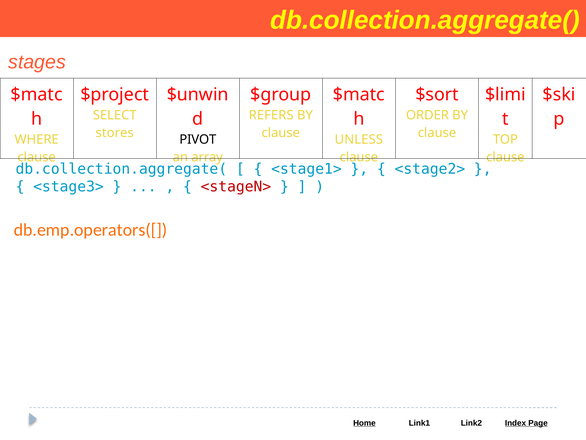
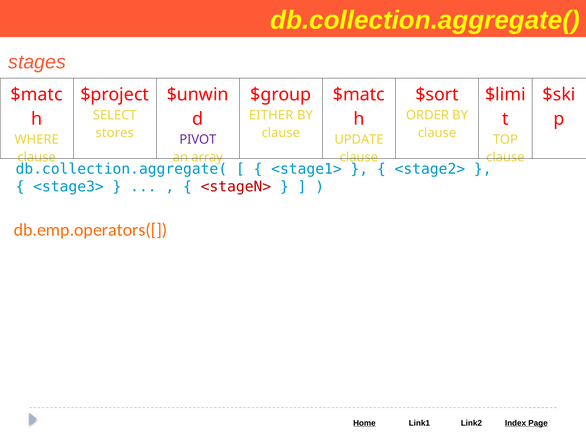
REFERS: REFERS -> EITHER (271, 115)
PIVOT colour: black -> purple (198, 140)
UNLESS: UNLESS -> UPDATE (359, 140)
